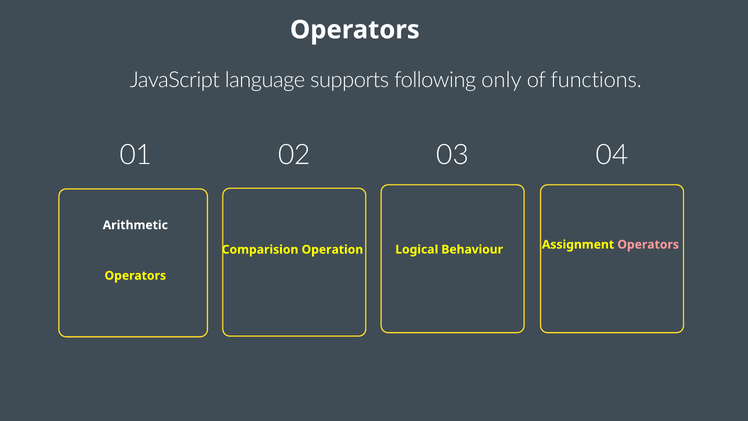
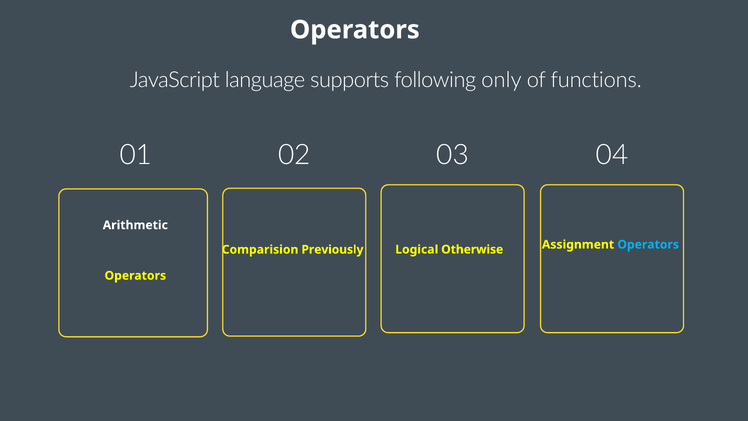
Operation: Operation -> Previously (332, 249)
Behaviour: Behaviour -> Otherwise (472, 249)
Operators colour: pink -> light blue (648, 244)
